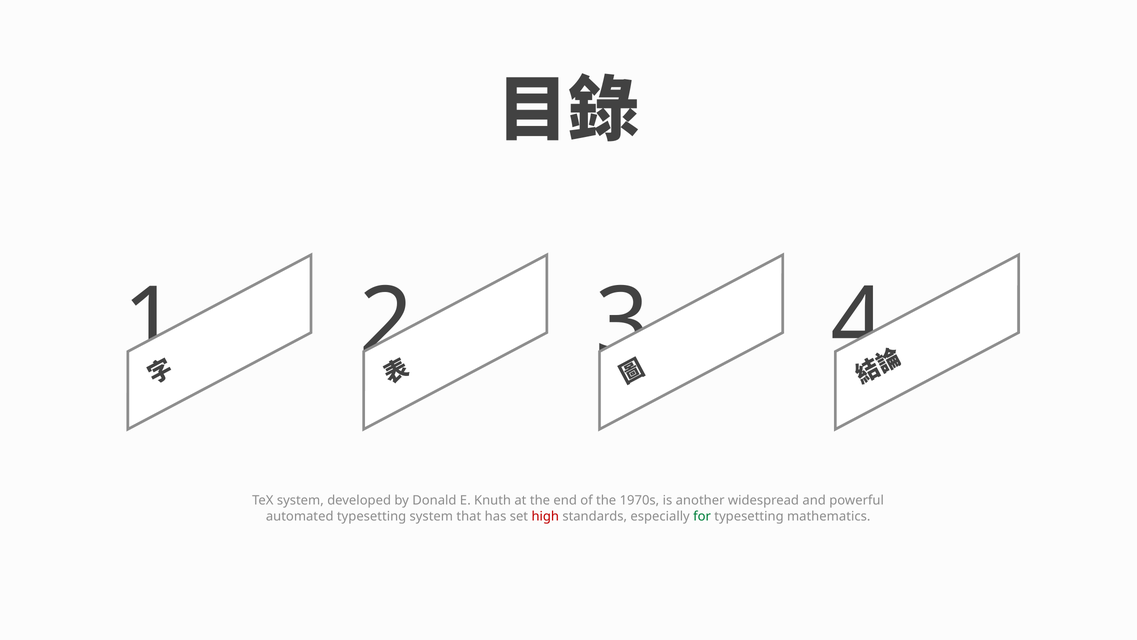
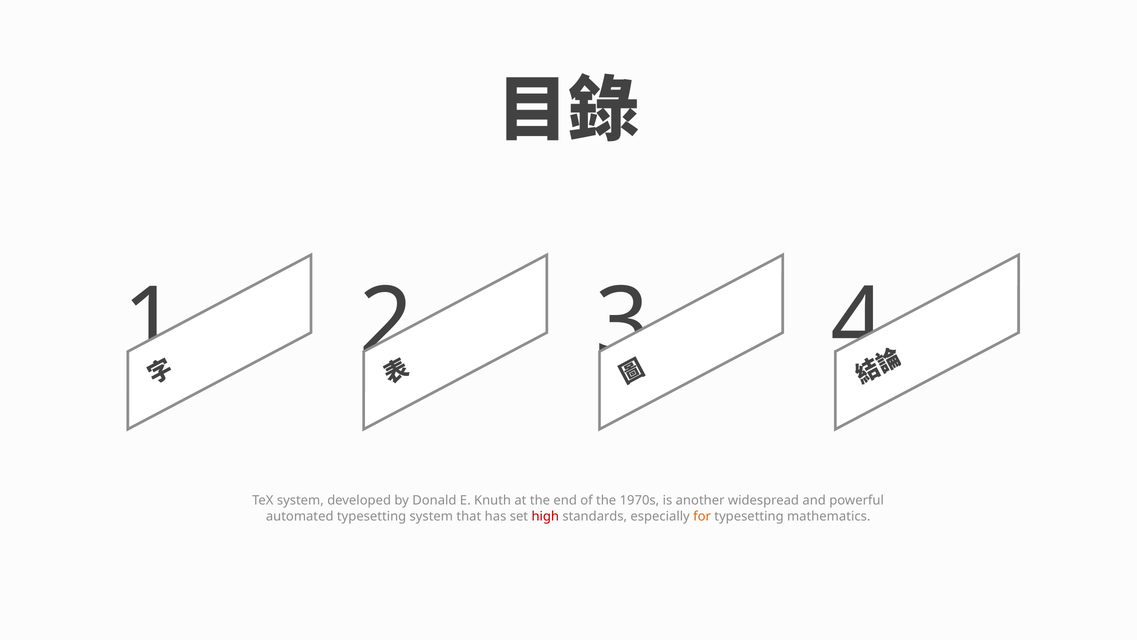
for colour: green -> orange (702, 516)
